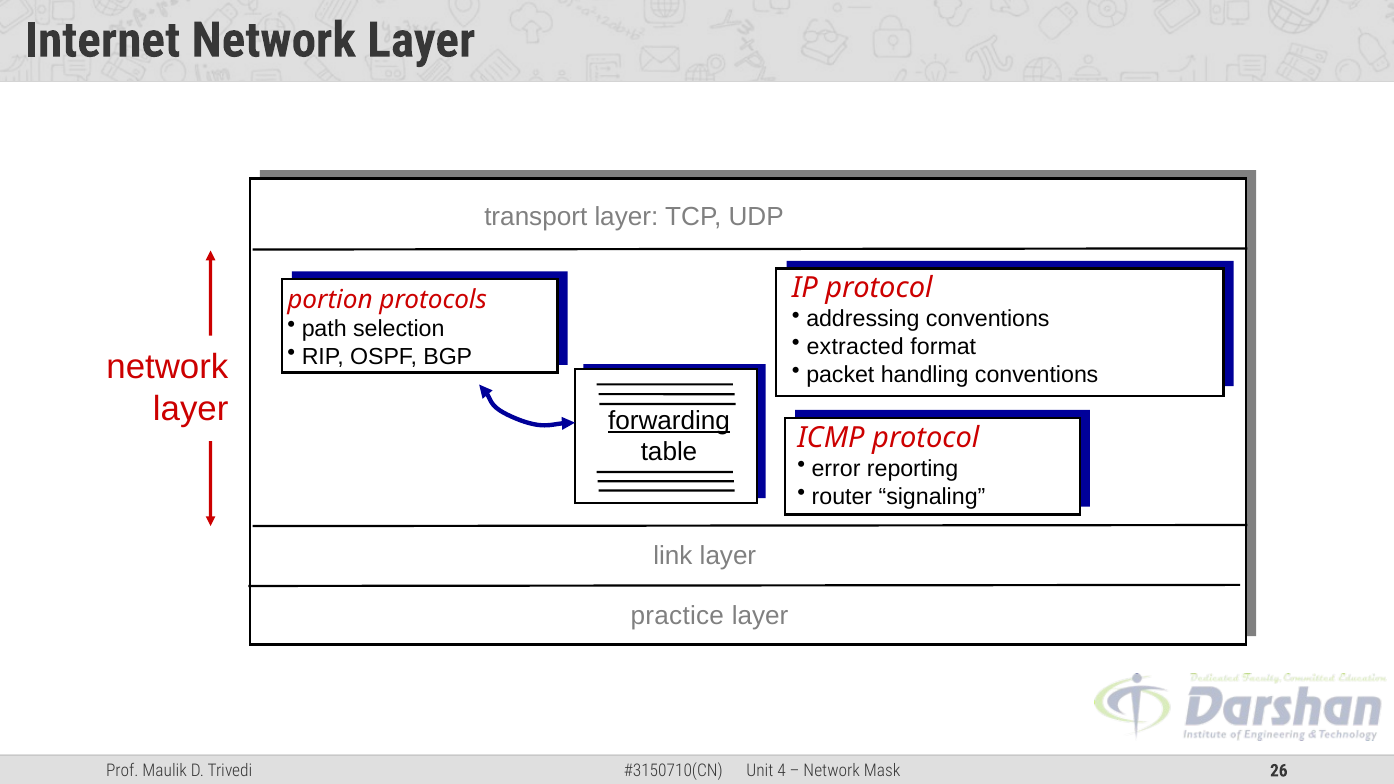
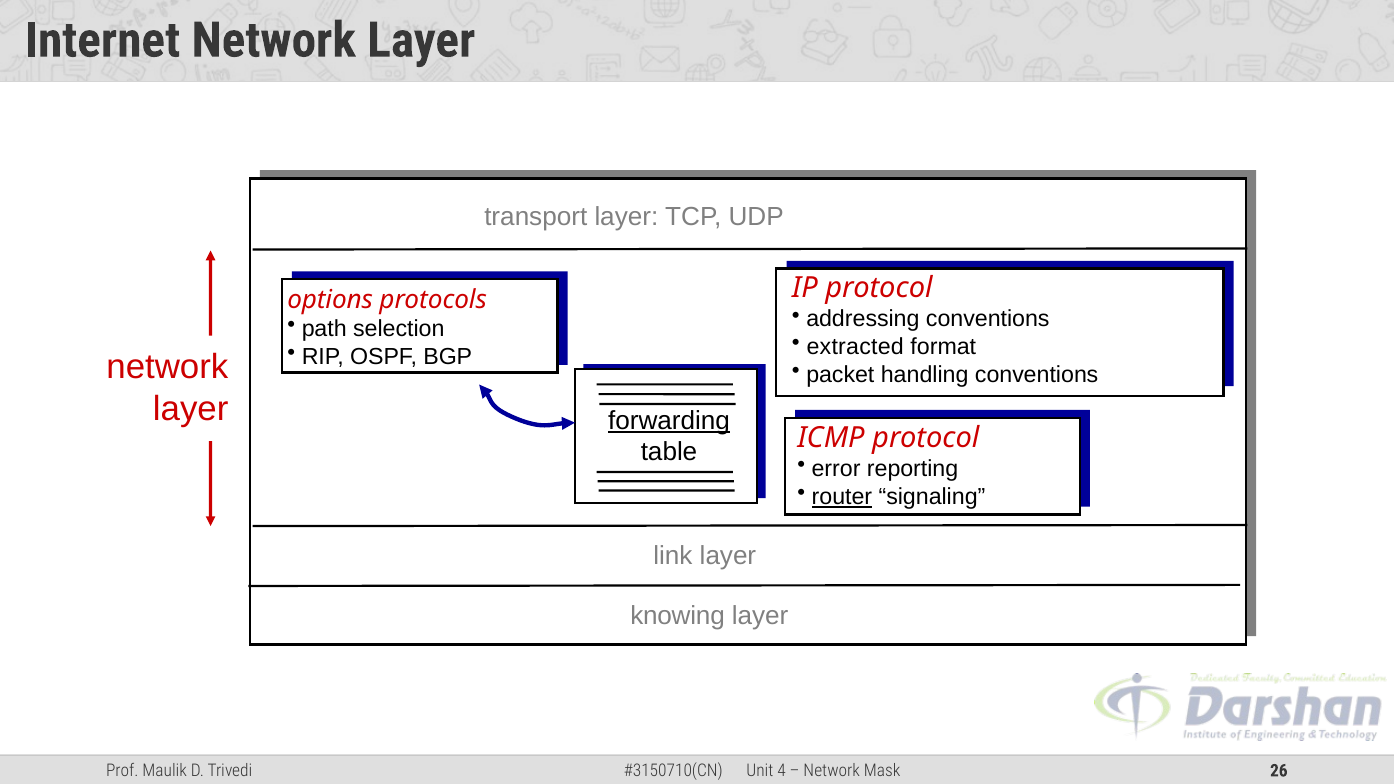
portion: portion -> options (330, 299)
router underline: none -> present (842, 497)
practice: practice -> knowing (678, 616)
